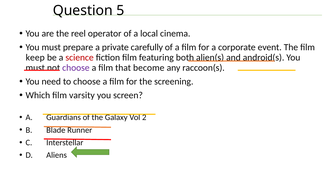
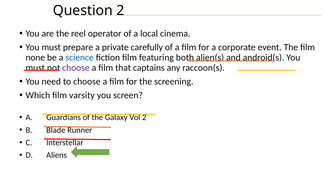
Question 5: 5 -> 2 (120, 10)
keep: keep -> none (35, 58)
science colour: red -> blue (80, 58)
become: become -> captains (149, 68)
